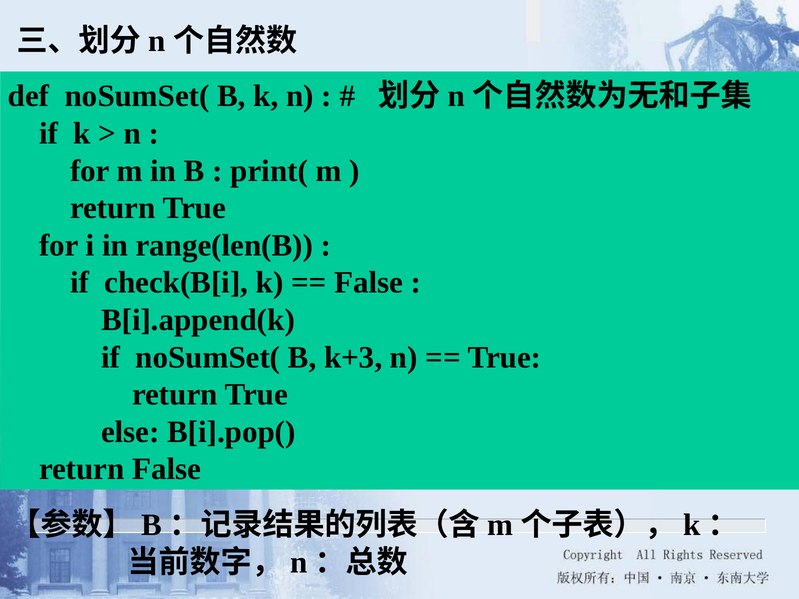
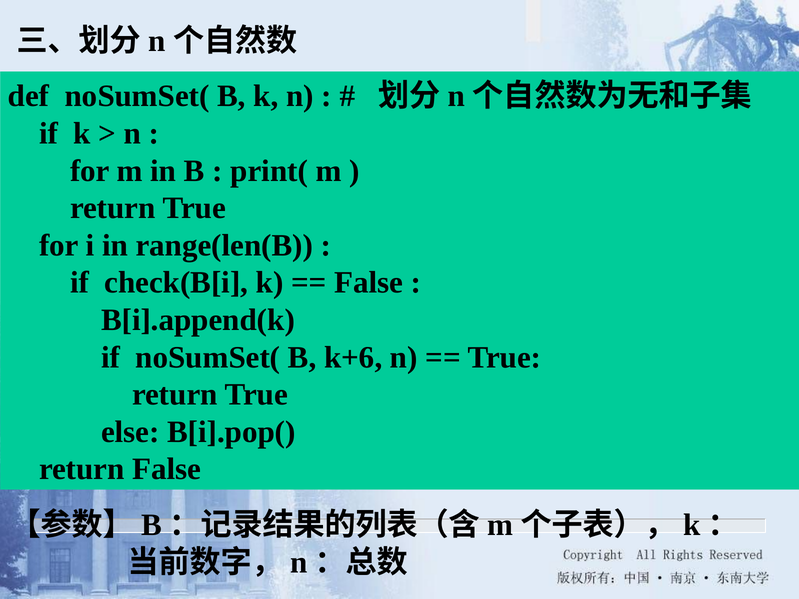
k+3: k+3 -> k+6 (353, 357)
